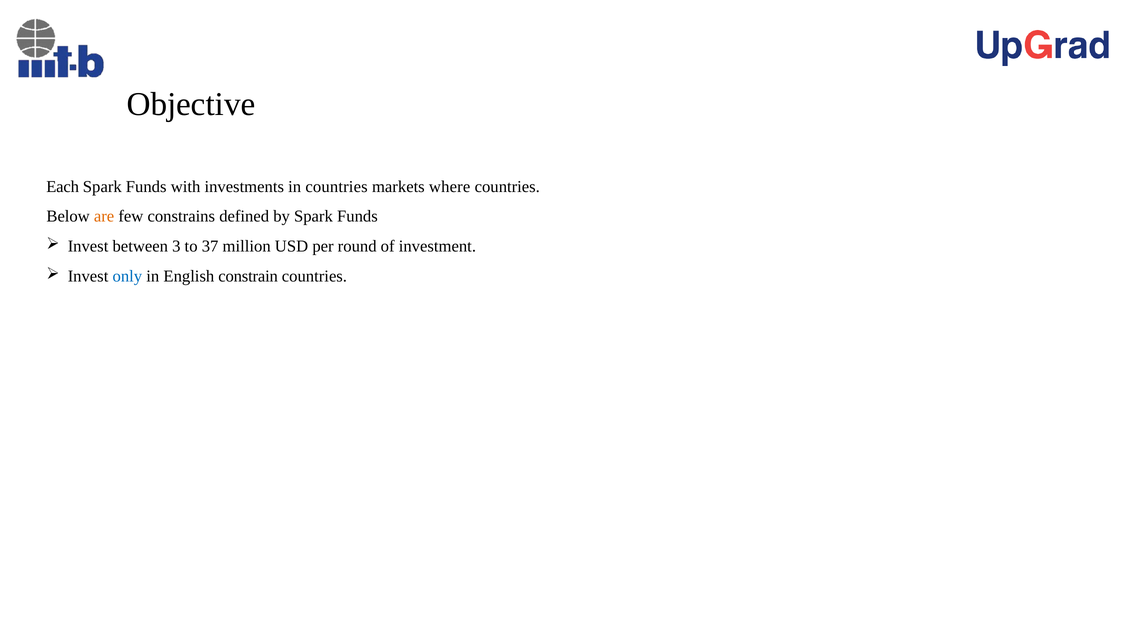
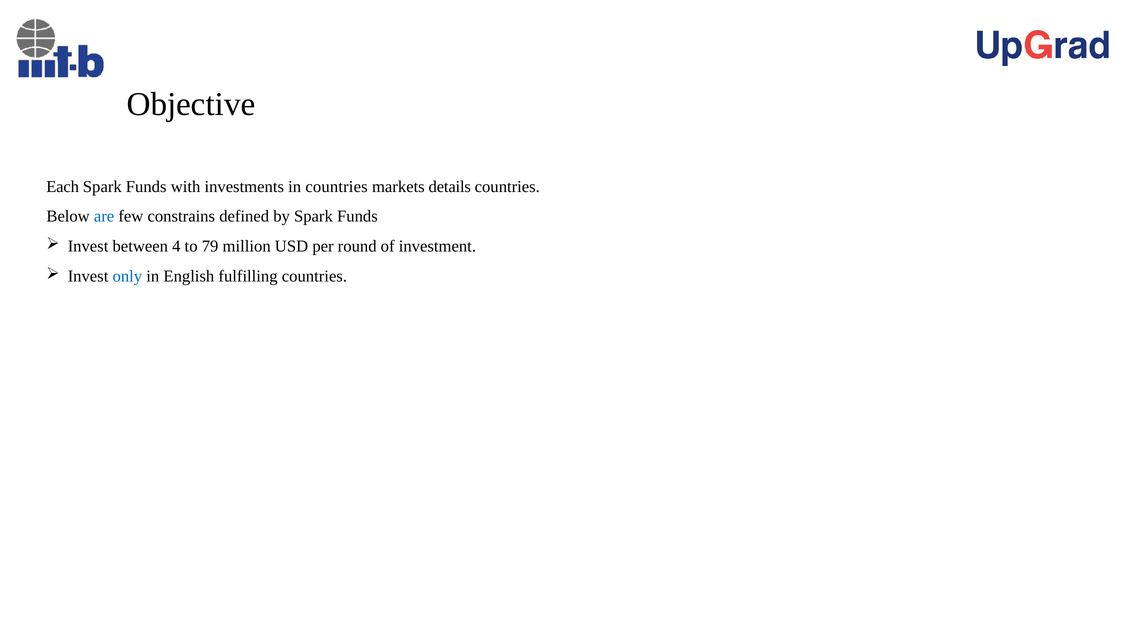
where: where -> details (450, 187)
are colour: orange -> blue (104, 217)
3: 3 -> 4 (176, 246)
37: 37 -> 79 (210, 246)
constrain: constrain -> fulfilling (248, 276)
